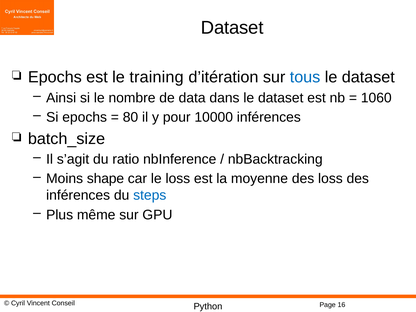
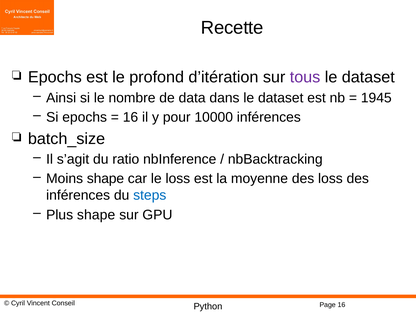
Dataset: Dataset -> Recette (232, 28)
training: training -> profond (157, 77)
tous colour: blue -> purple (305, 77)
1060: 1060 -> 1945 (376, 98)
80: 80 -> 16 (131, 117)
Plus même: même -> shape (96, 215)
